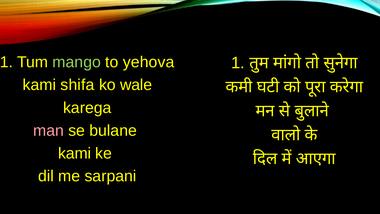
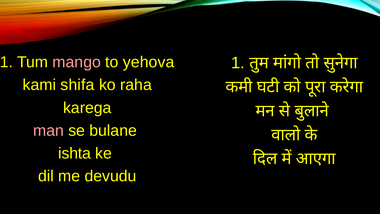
mango colour: light green -> pink (77, 62)
wale: wale -> raha (136, 85)
kami: kami -> ishta (75, 153)
sarpani: sarpani -> devudu (111, 176)
